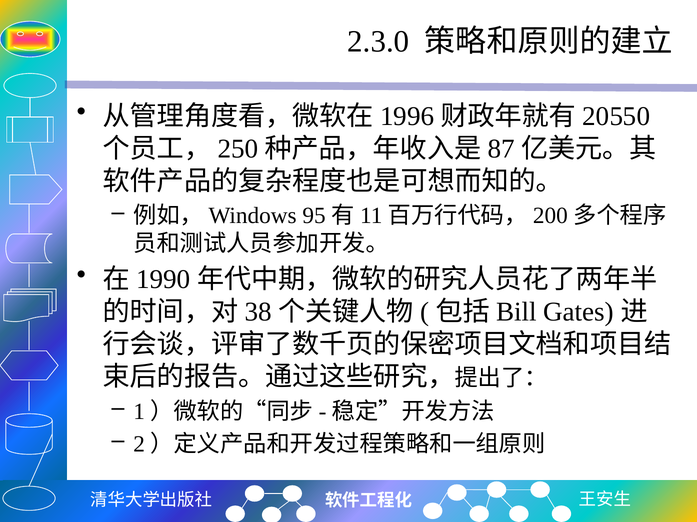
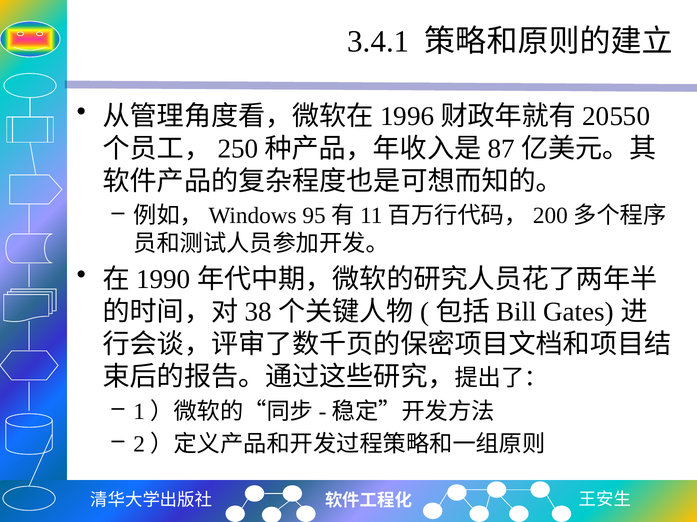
2.3.0: 2.3.0 -> 3.4.1 (378, 42)
